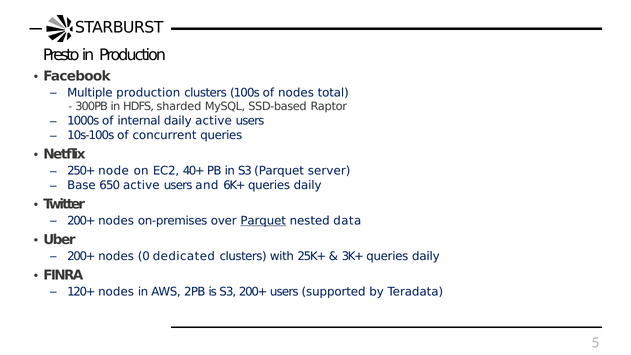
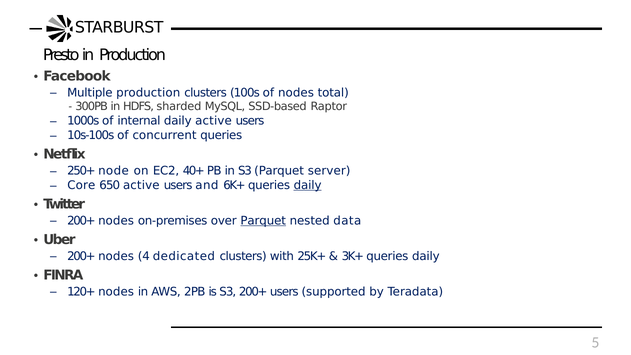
Base: Base -> Core (81, 185)
daily underline: none -> present (308, 185)
0: 0 -> 4 (144, 256)
